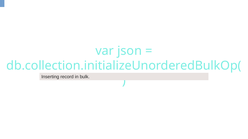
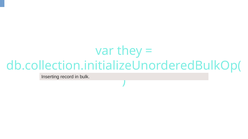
json: json -> they (130, 51)
